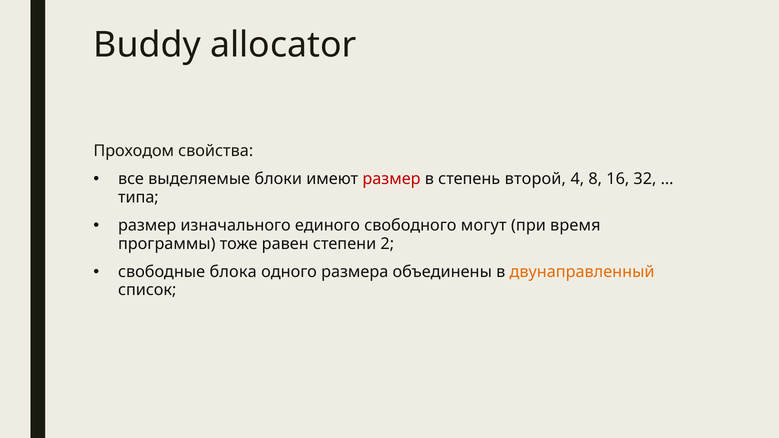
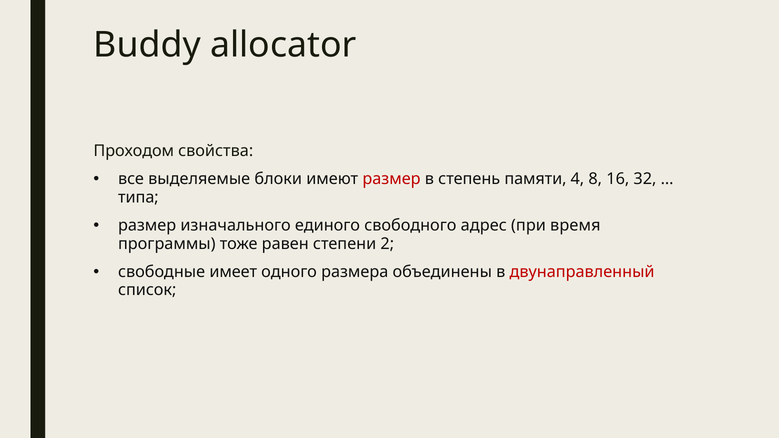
второй: второй -> памяти (535, 179)
могут: могут -> адрес (484, 226)
блока: блока -> имеет (233, 272)
двунаправленный colour: orange -> red (582, 272)
